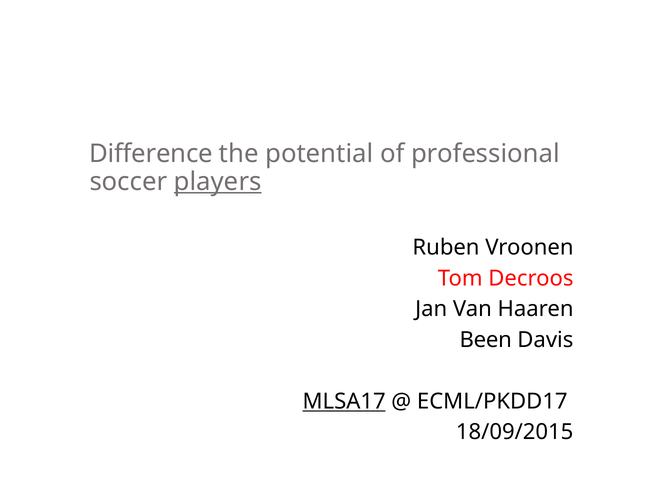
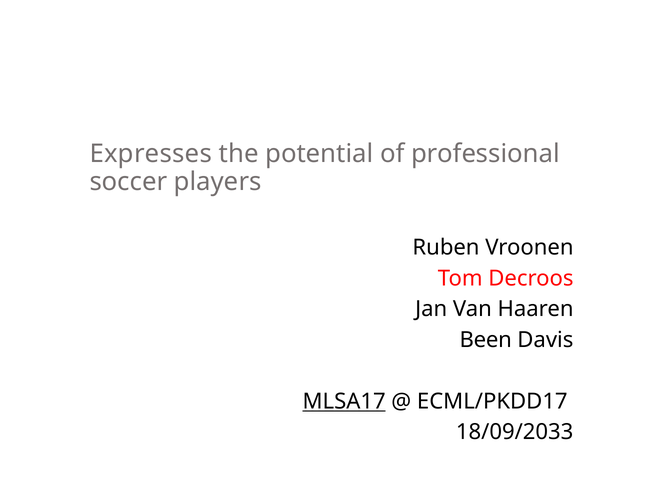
Difference: Difference -> Expresses (151, 154)
players underline: present -> none (218, 182)
18/09/2015: 18/09/2015 -> 18/09/2033 (515, 432)
